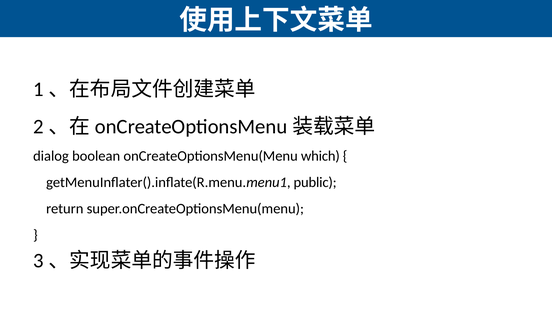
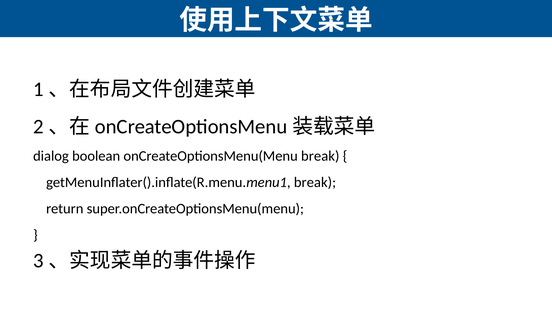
onCreateOptionsMenu(Menu which: which -> break (320, 156)
getMenuInflater().inflate(R.menu.menu1 public: public -> break (315, 182)
